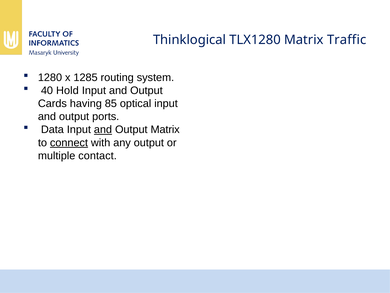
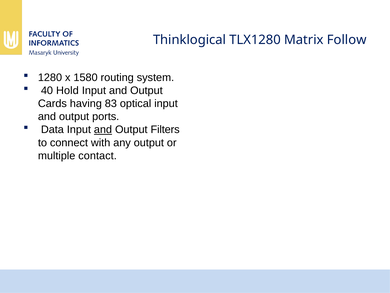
Traffic: Traffic -> Follow (347, 40)
1285: 1285 -> 1580 (86, 77)
85: 85 -> 83 (111, 103)
Output Matrix: Matrix -> Filters (165, 129)
connect underline: present -> none (69, 142)
